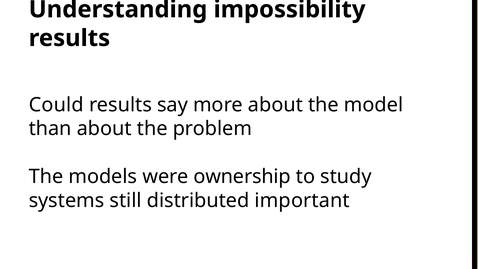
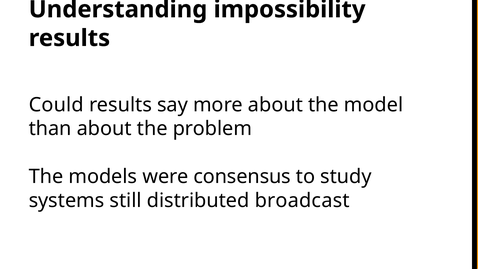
ownership: ownership -> consensus (242, 176)
important: important -> broadcast (302, 200)
